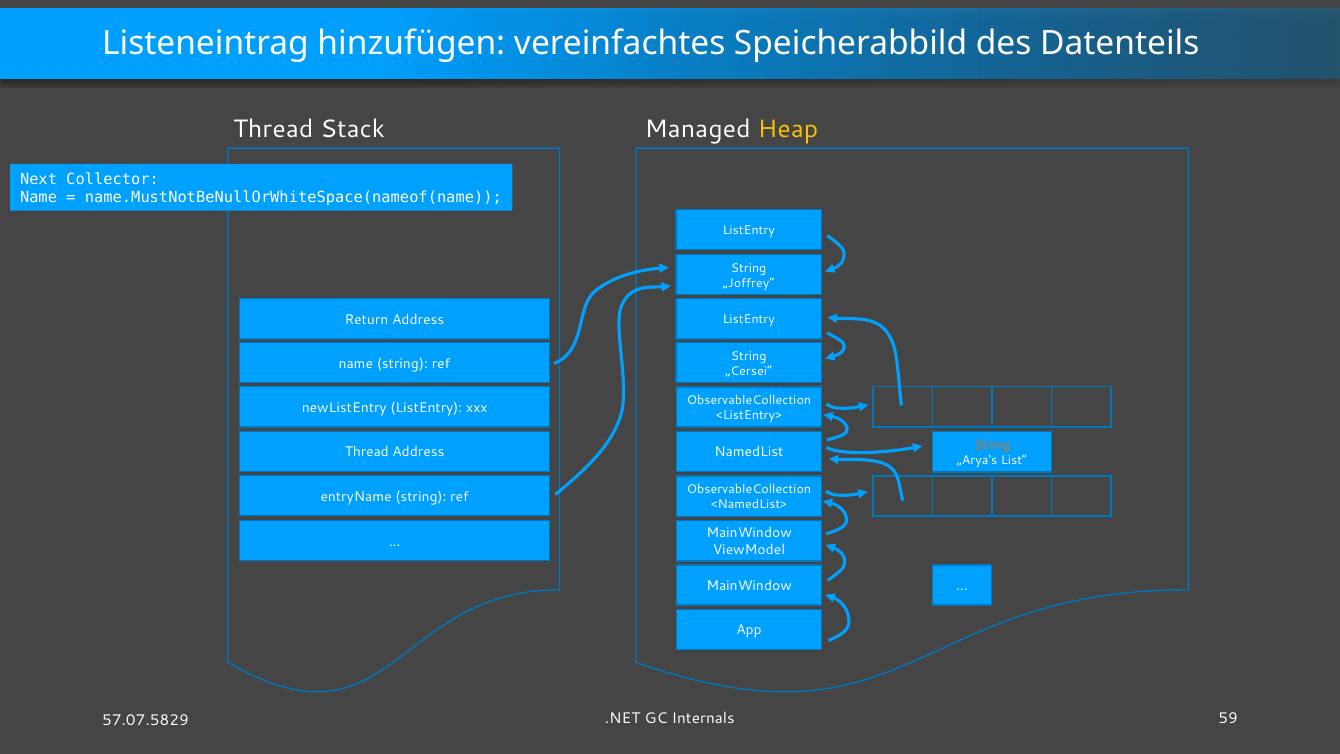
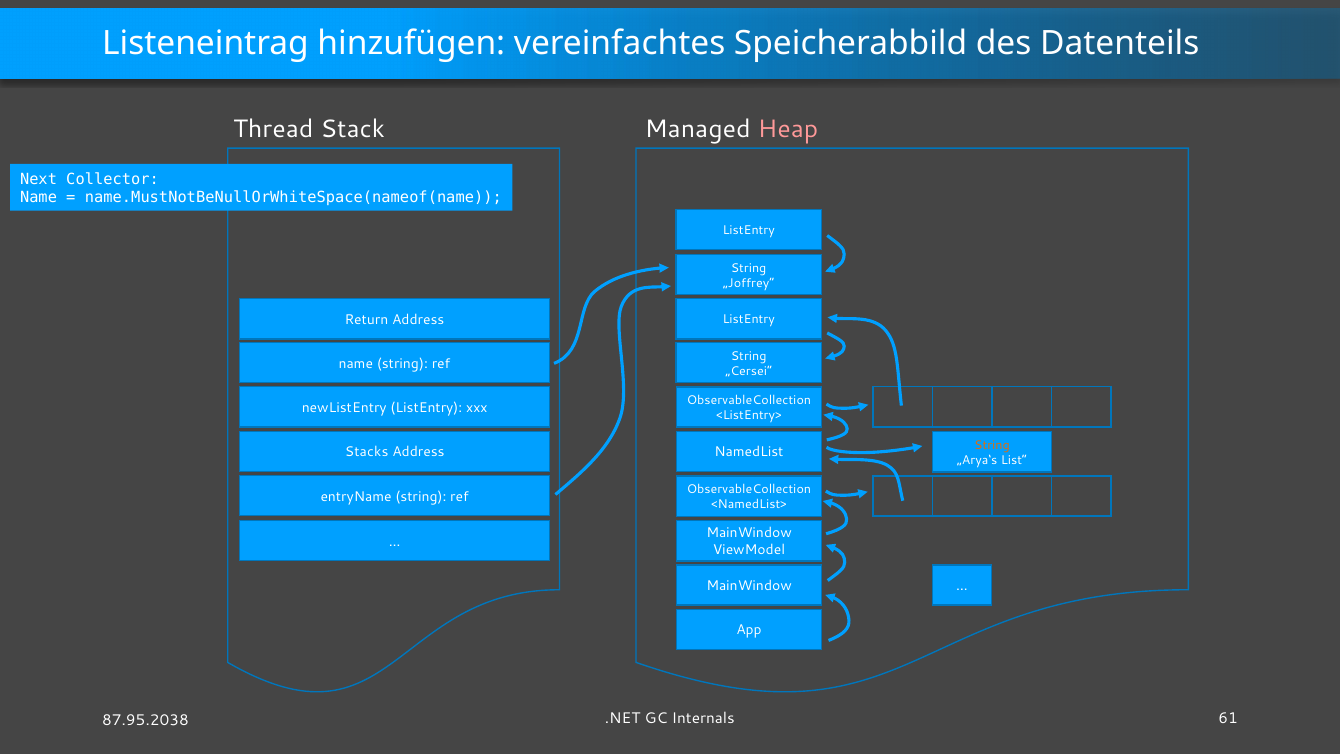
Heap colour: yellow -> pink (788, 129)
Thread: Thread -> Stacks (367, 452)
59: 59 -> 61 (1228, 718)
57.07.5829: 57.07.5829 -> 87.95.2038 (145, 720)
